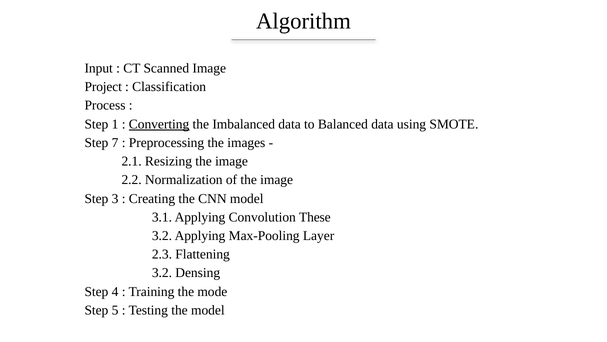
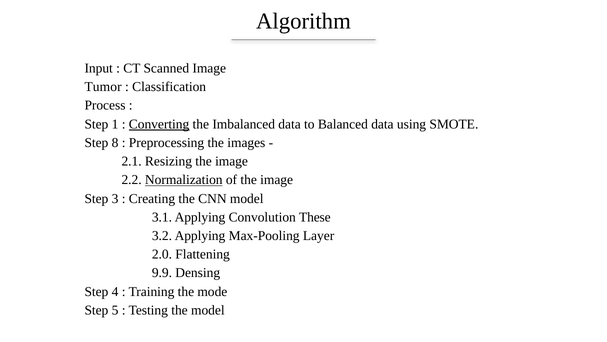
Project: Project -> Tumor (103, 87)
7: 7 -> 8 (115, 142)
Normalization underline: none -> present (184, 180)
2.3: 2.3 -> 2.0 (162, 254)
3.2: 3.2 -> 9.9 (162, 273)
